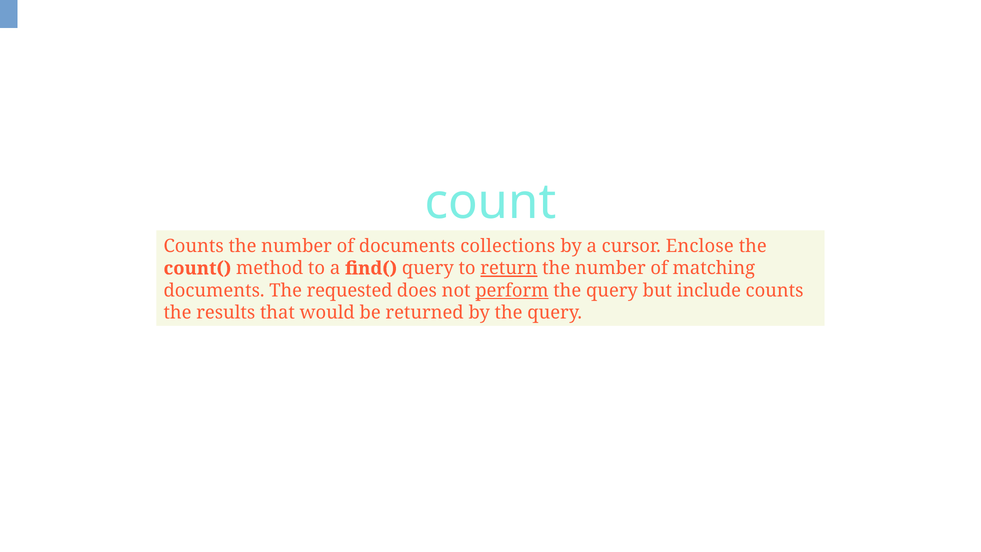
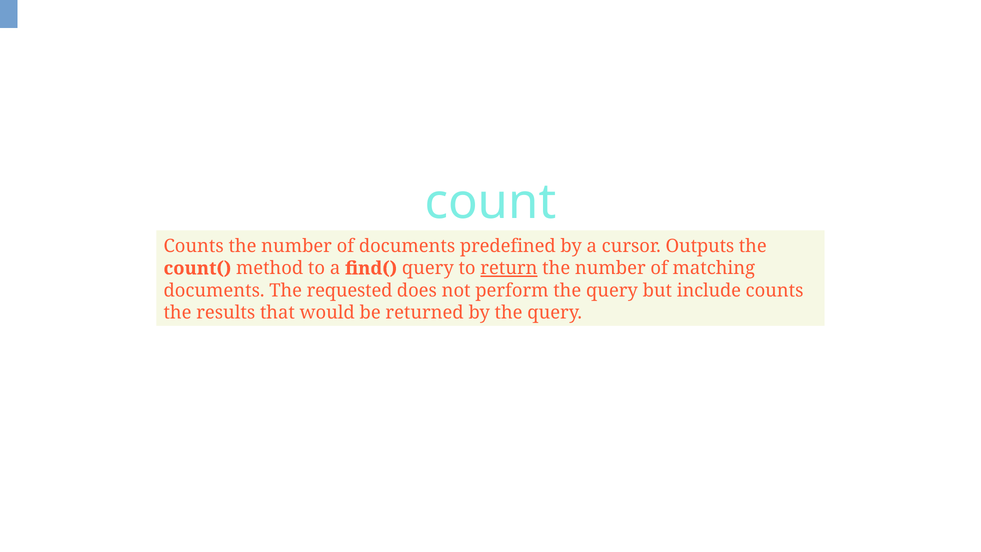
collections: collections -> predefined (508, 246)
Enclose: Enclose -> Outputs (700, 246)
perform underline: present -> none (512, 290)
